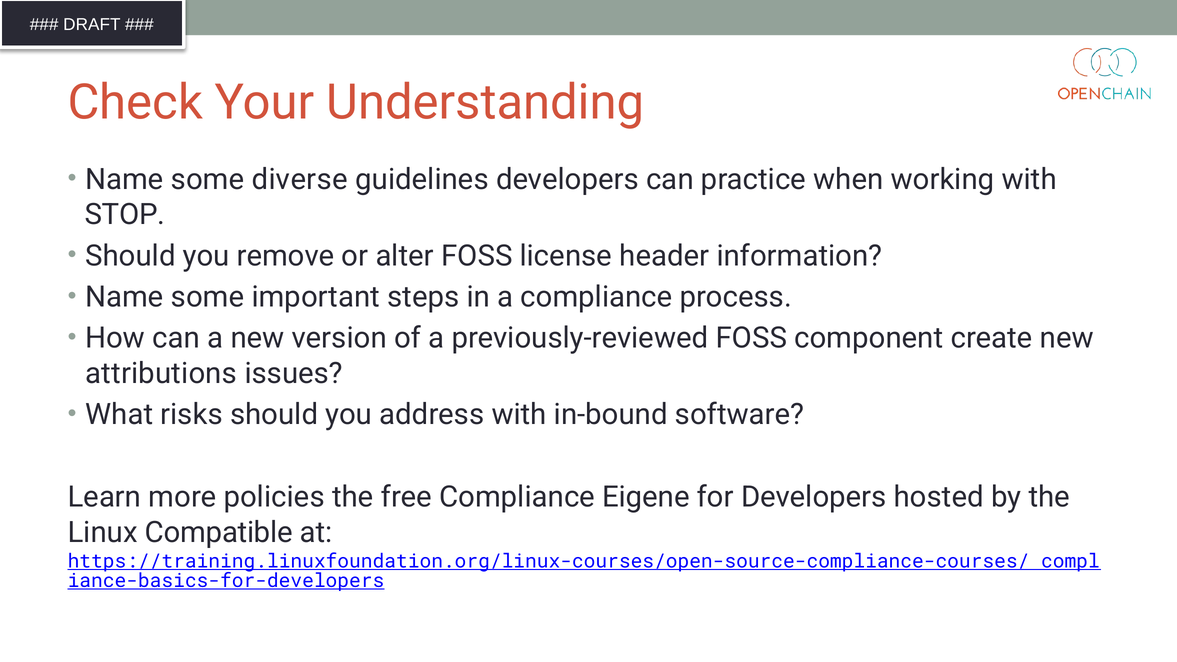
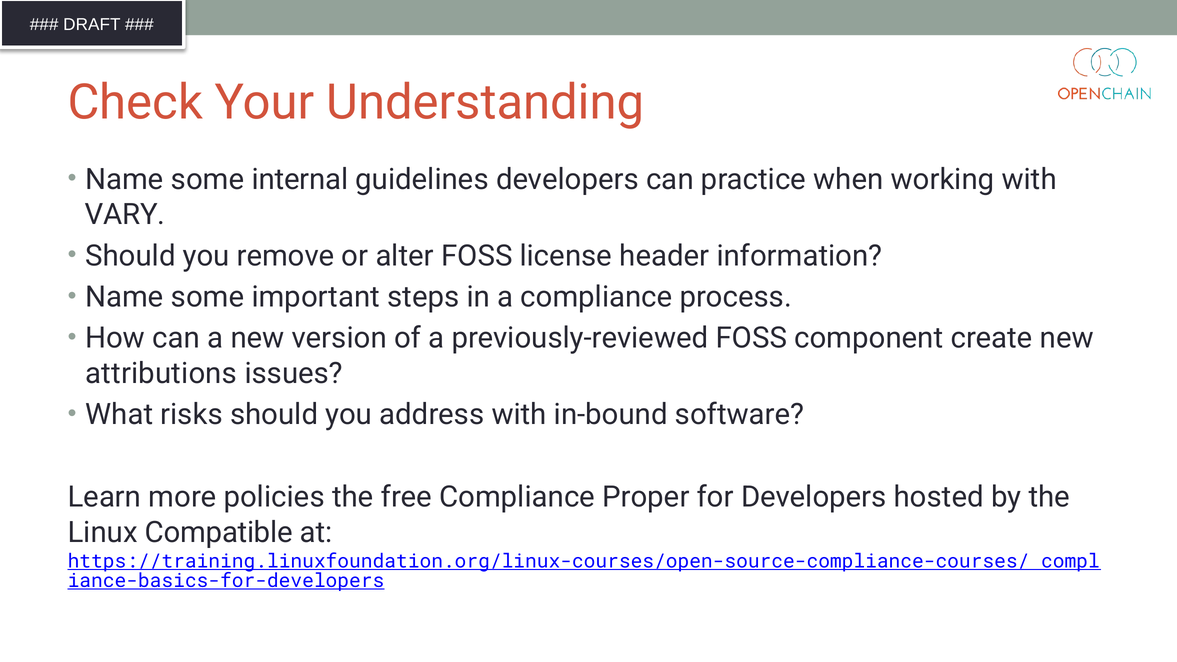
diverse: diverse -> internal (300, 179)
STOP: STOP -> VARY (125, 215)
Eigene: Eigene -> Proper (646, 497)
